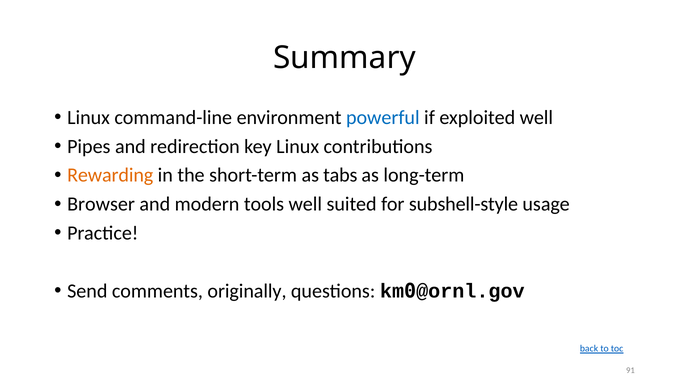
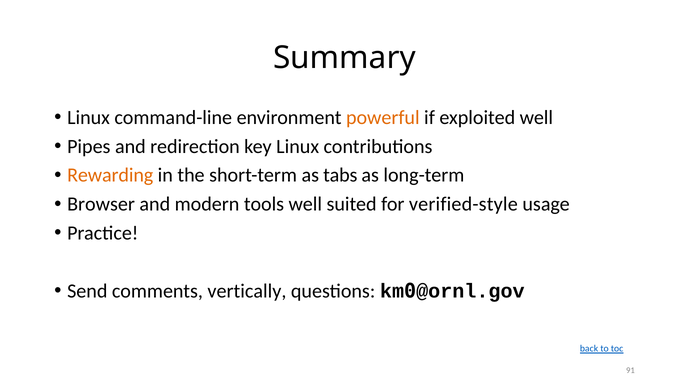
powerful colour: blue -> orange (383, 117)
subshell-style: subshell-style -> verified-style (463, 204)
originally: originally -> vertically (247, 291)
